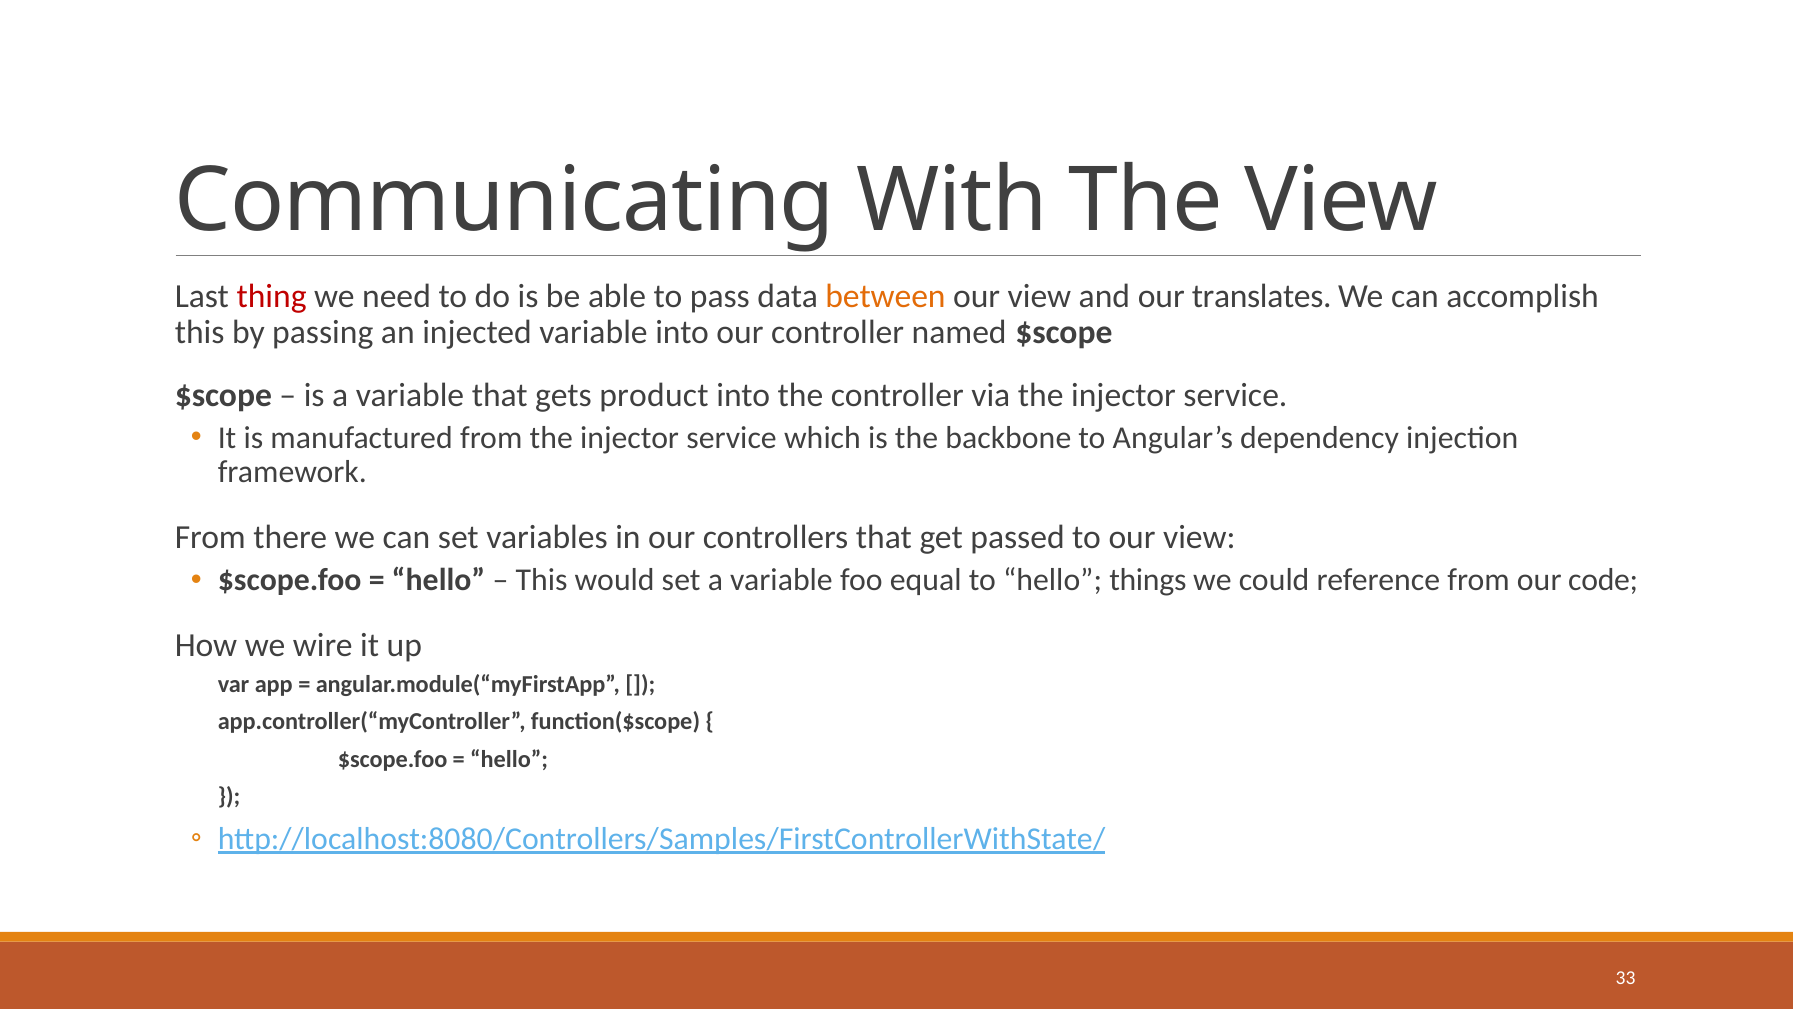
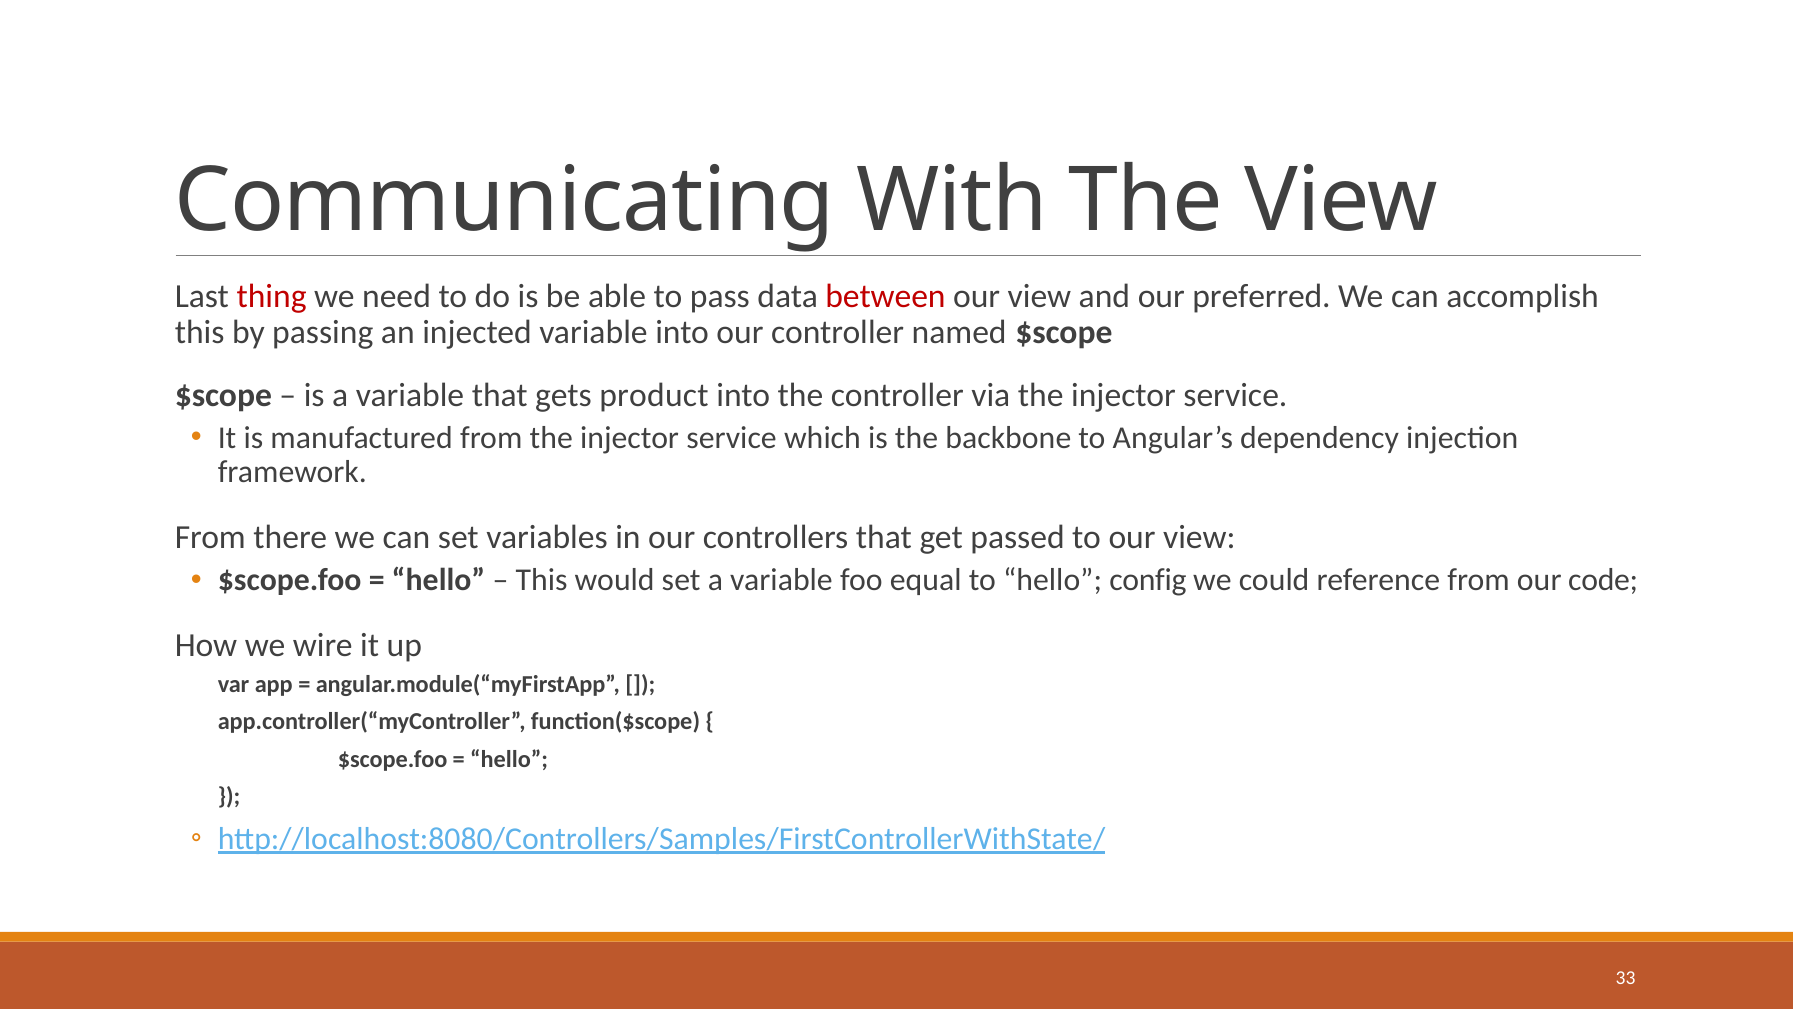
between colour: orange -> red (885, 296)
translates: translates -> preferred (1262, 296)
things: things -> config (1148, 580)
